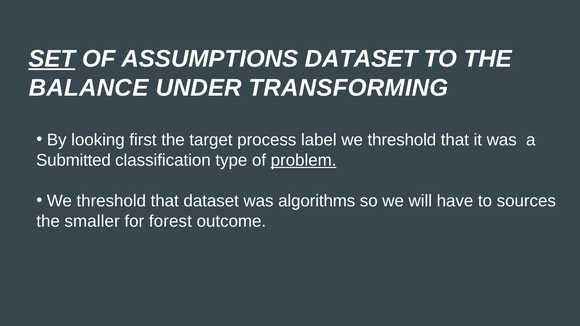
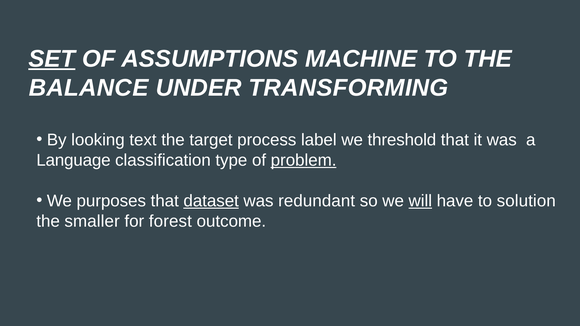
ASSUMPTIONS DATASET: DATASET -> MACHINE (361, 59)
first: first -> text (143, 140)
Submitted: Submitted -> Language (73, 160)
threshold: threshold -> purposes (111, 201)
dataset underline: none -> present (211, 201)
algorithms: algorithms -> redundant (317, 201)
will underline: none -> present (420, 201)
sources: sources -> solution (526, 201)
